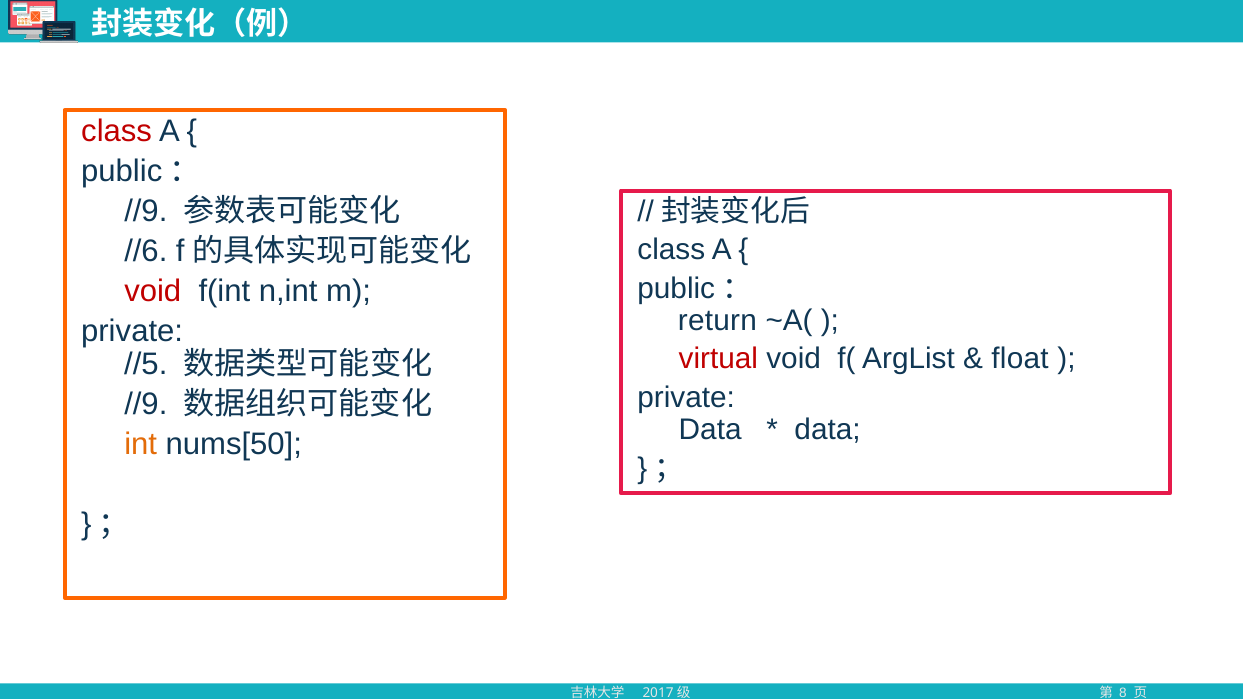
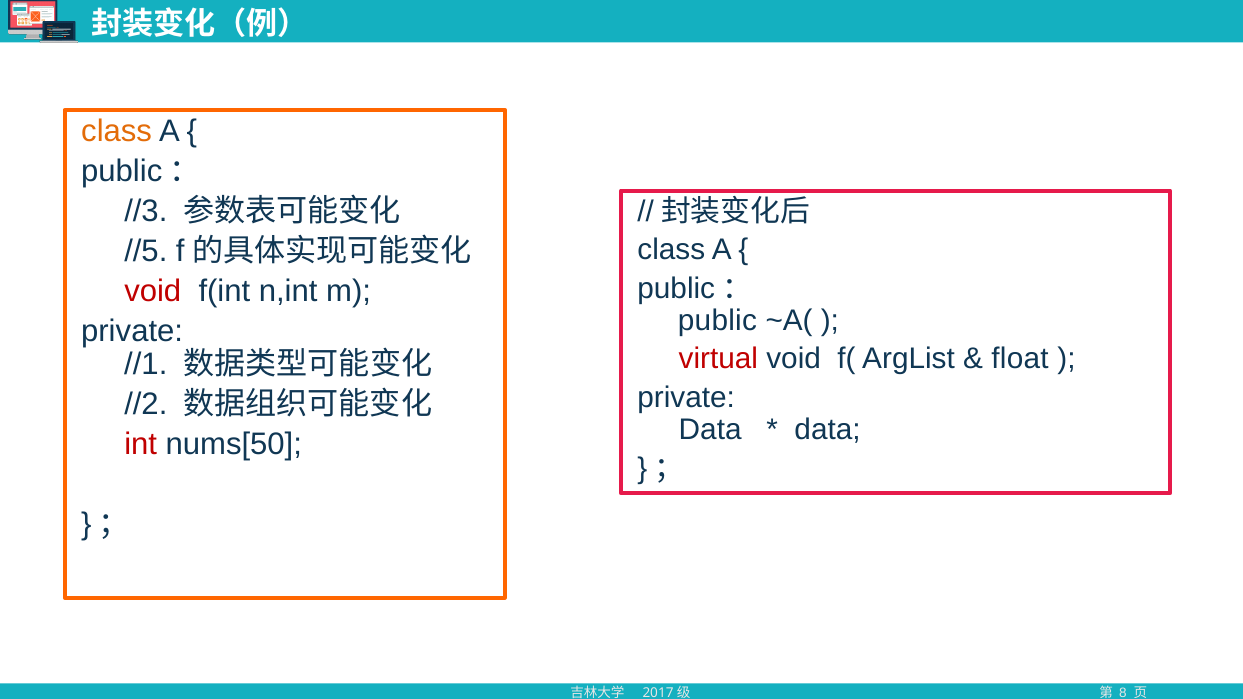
class colour: red -> orange (117, 131)
//9: //9 -> //3 (146, 211)
//6: //6 -> //5 (146, 251)
return: return -> public (717, 321)
//5: //5 -> //1 (146, 365)
//9: //9 -> //2 (146, 405)
int colour: orange -> red (141, 445)
